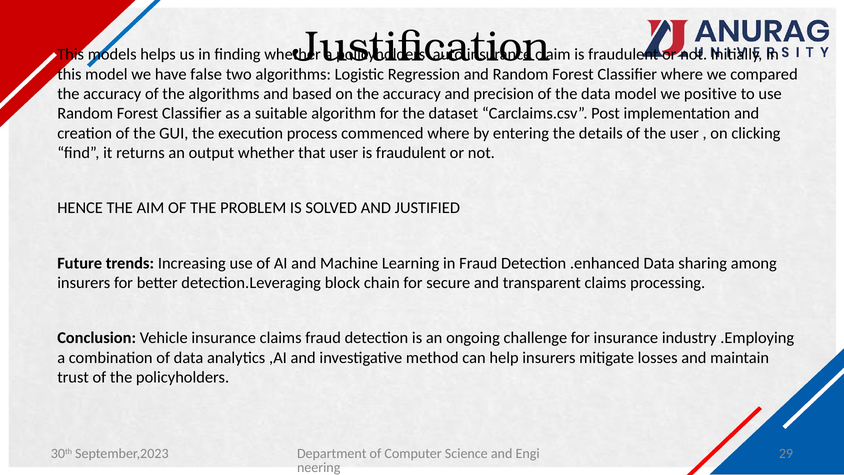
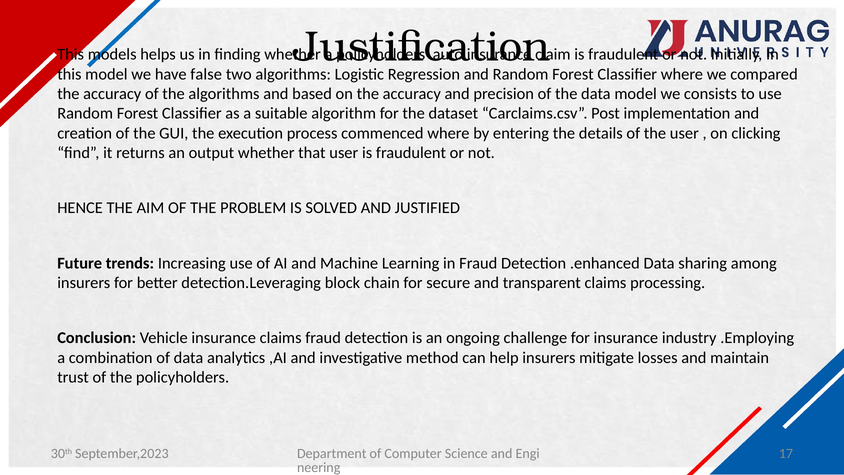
positive: positive -> consists (710, 94)
29: 29 -> 17 (786, 453)
